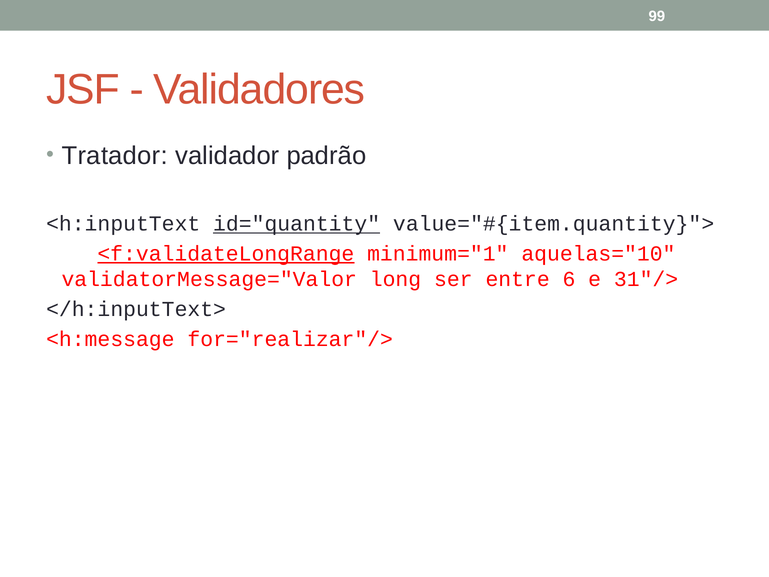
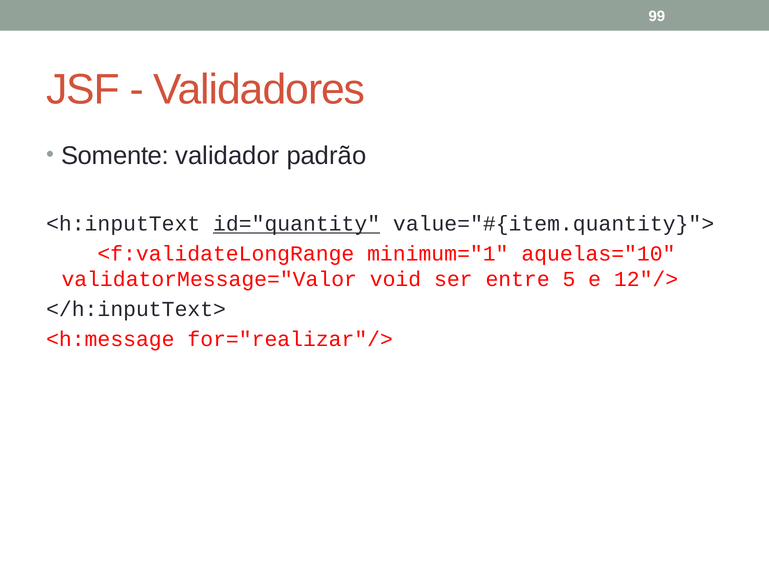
Tratador: Tratador -> Somente (115, 156)
<f:validateLongRange underline: present -> none (226, 254)
long: long -> void (395, 279)
6: 6 -> 5 (569, 279)
31"/>: 31"/> -> 12"/> (646, 279)
